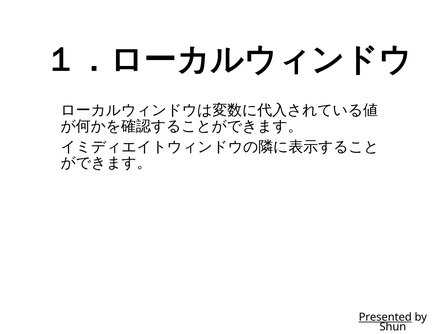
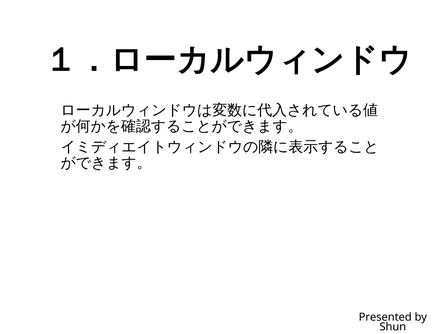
Presented underline: present -> none (385, 318)
